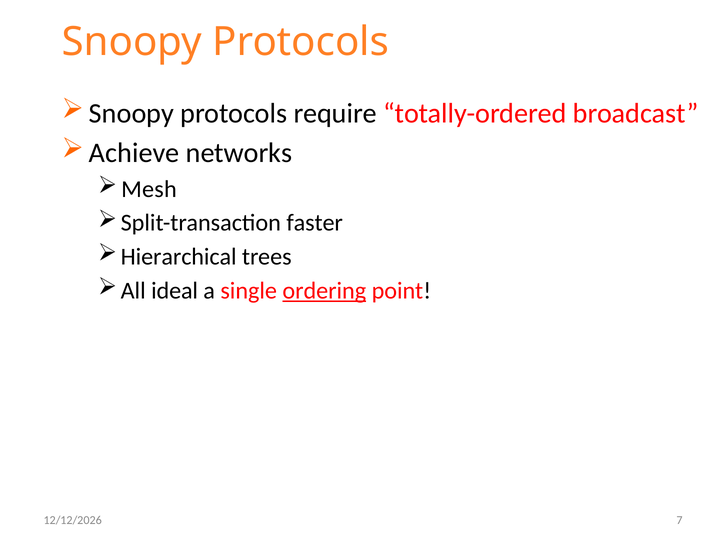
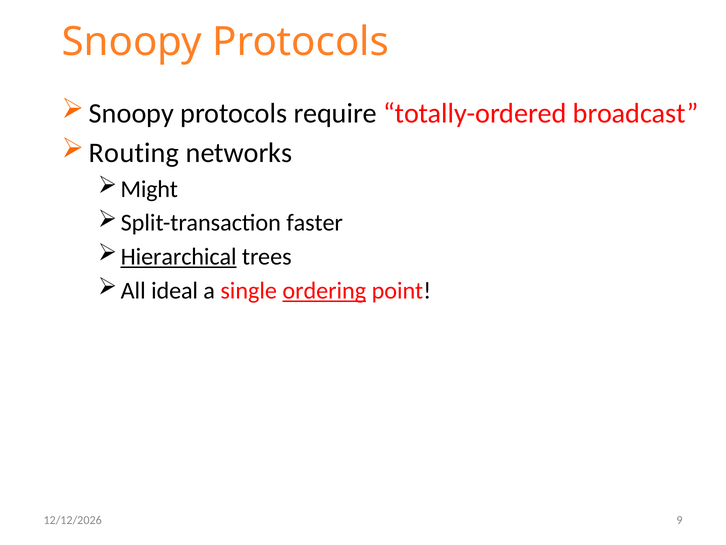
Achieve: Achieve -> Routing (134, 153)
Mesh: Mesh -> Might (149, 189)
Hierarchical underline: none -> present (179, 257)
7: 7 -> 9 (679, 520)
